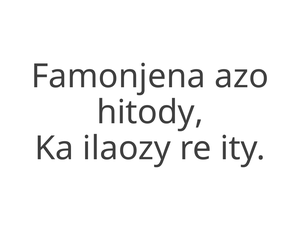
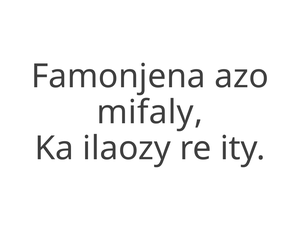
hitody: hitody -> mifaly (150, 112)
